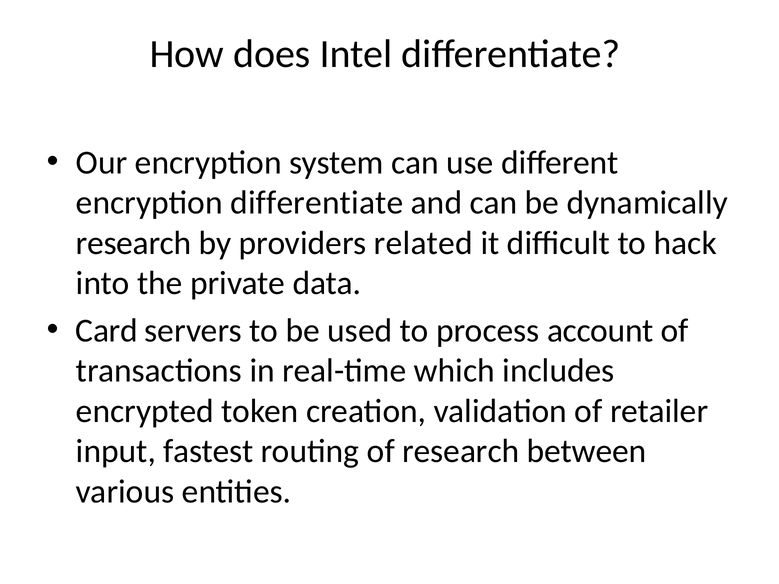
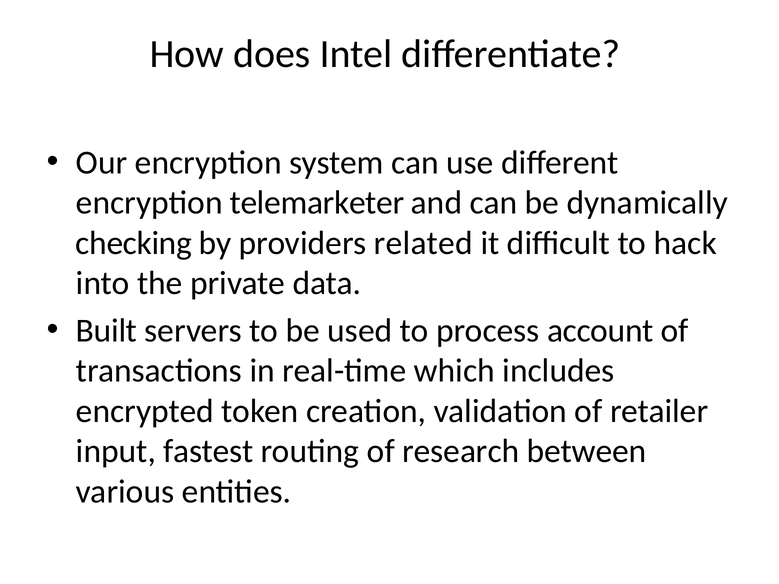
encryption differentiate: differentiate -> telemarketer (317, 203)
research: research -> checking (134, 243)
Card: Card -> Built (107, 331)
